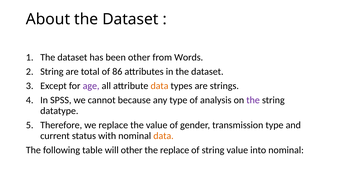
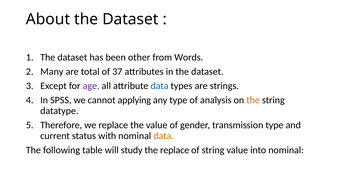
String: String -> Many (52, 72)
86: 86 -> 37 (117, 72)
data colour: orange -> blue (160, 86)
because: because -> applying (134, 100)
the colour: purple -> orange (253, 100)
will other: other -> study (132, 150)
